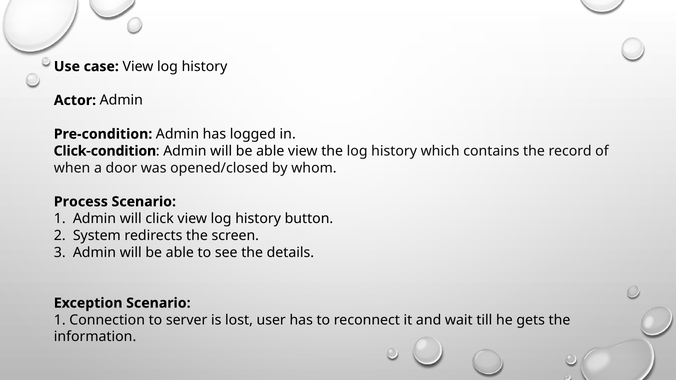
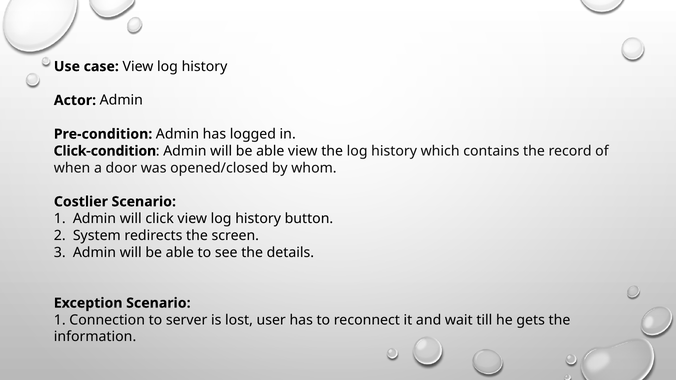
Process: Process -> Costlier (81, 202)
